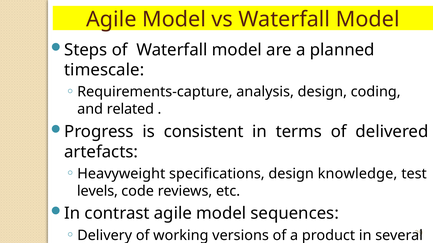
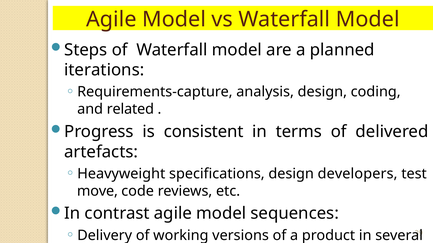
timescale: timescale -> iterations (104, 70)
knowledge: knowledge -> developers (358, 174)
levels: levels -> move (97, 191)
